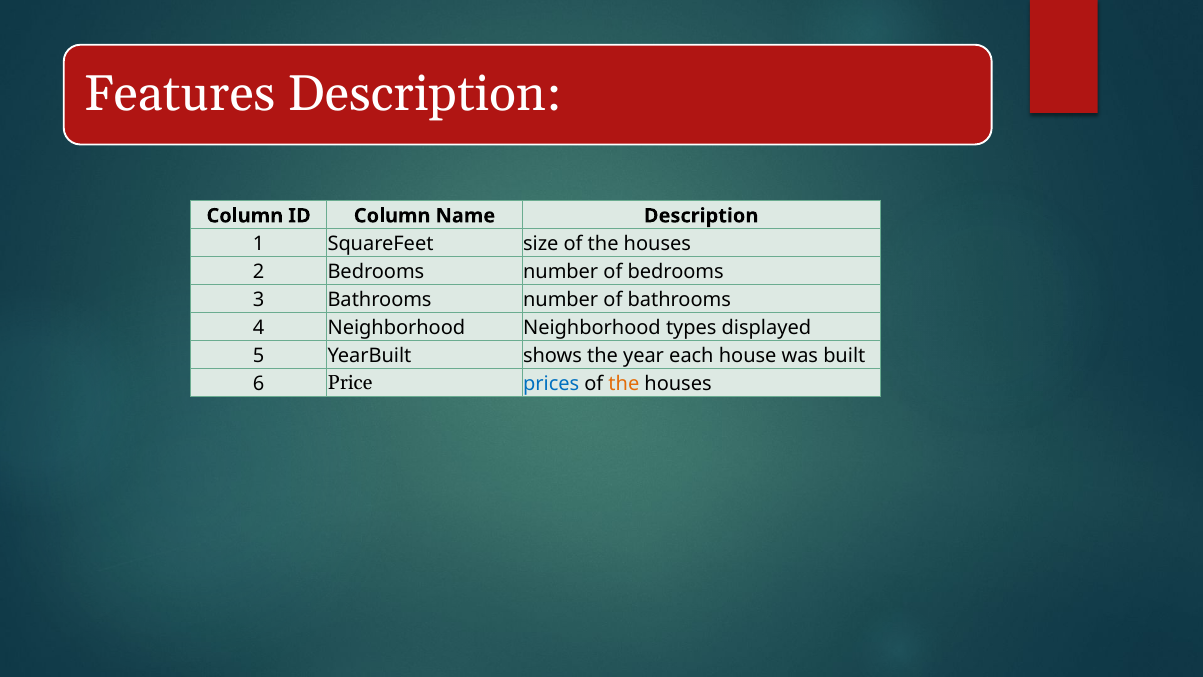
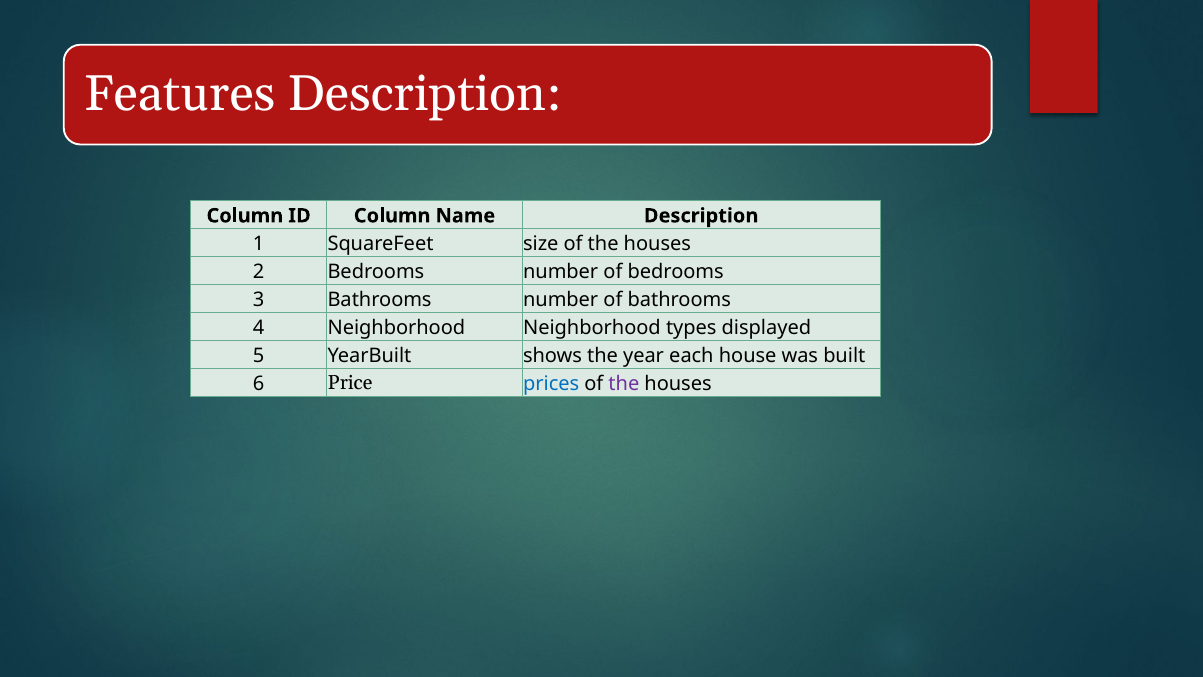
the colour: orange -> purple (624, 384)
